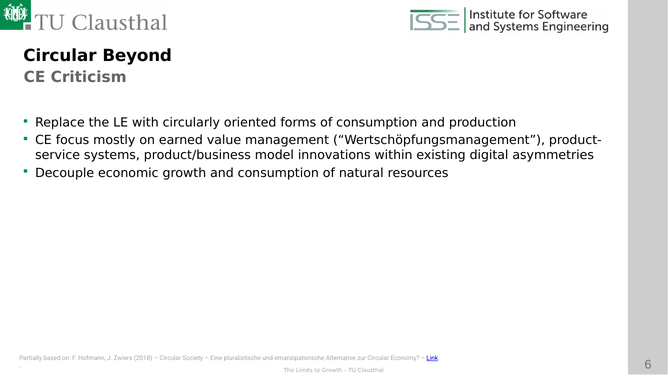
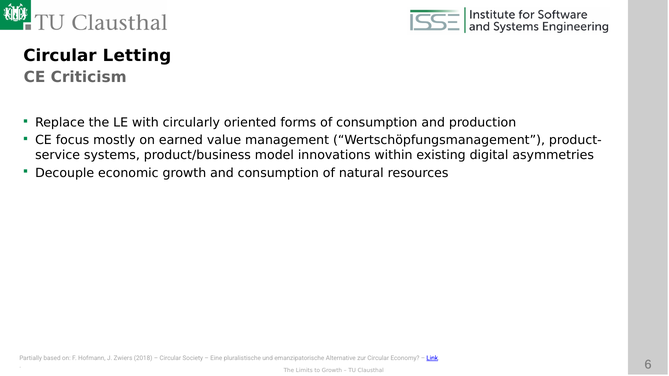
Beyond: Beyond -> Letting (137, 56)
